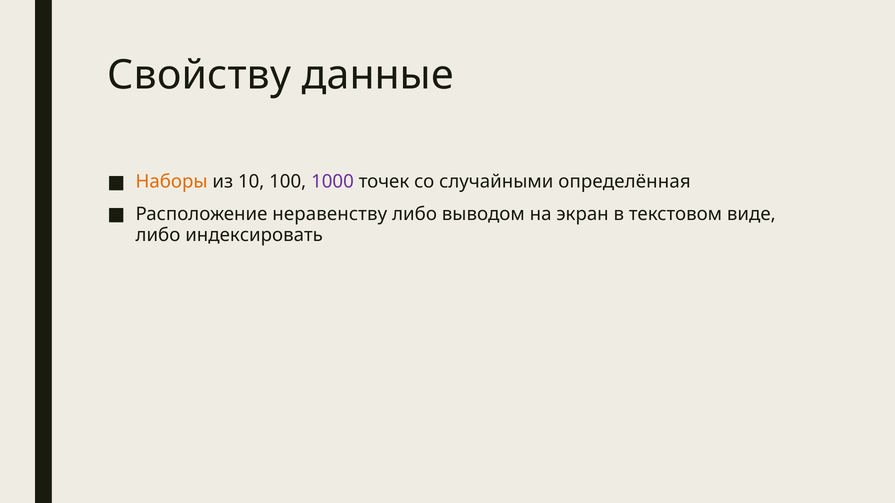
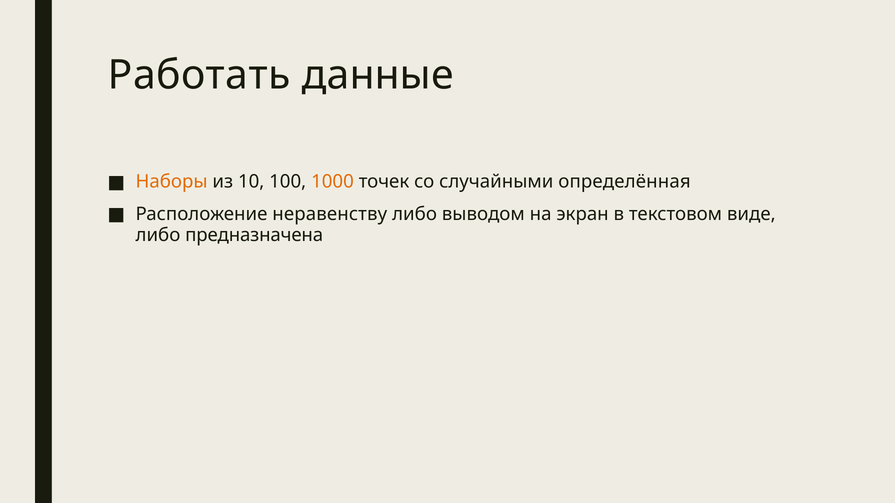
Свойству: Свойству -> Работать (199, 75)
1000 colour: purple -> orange (332, 182)
индексировать: индексировать -> предназначена (254, 235)
